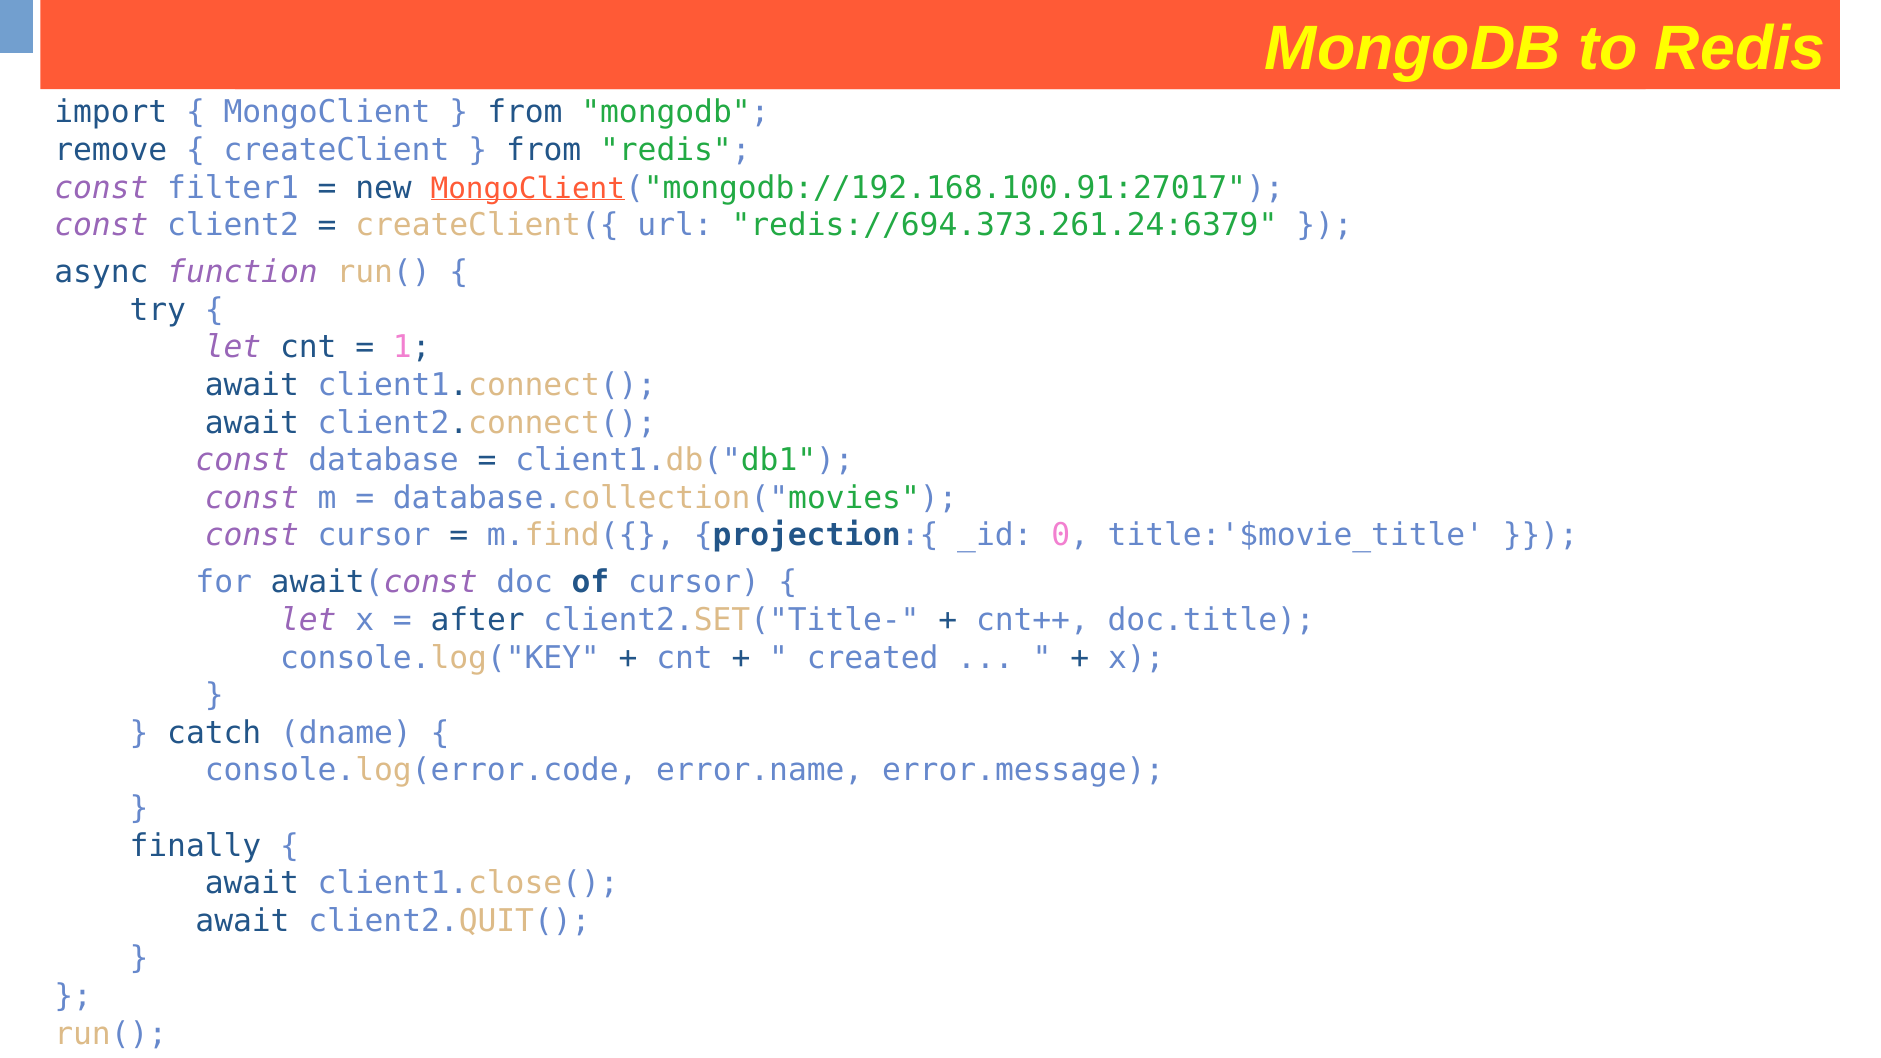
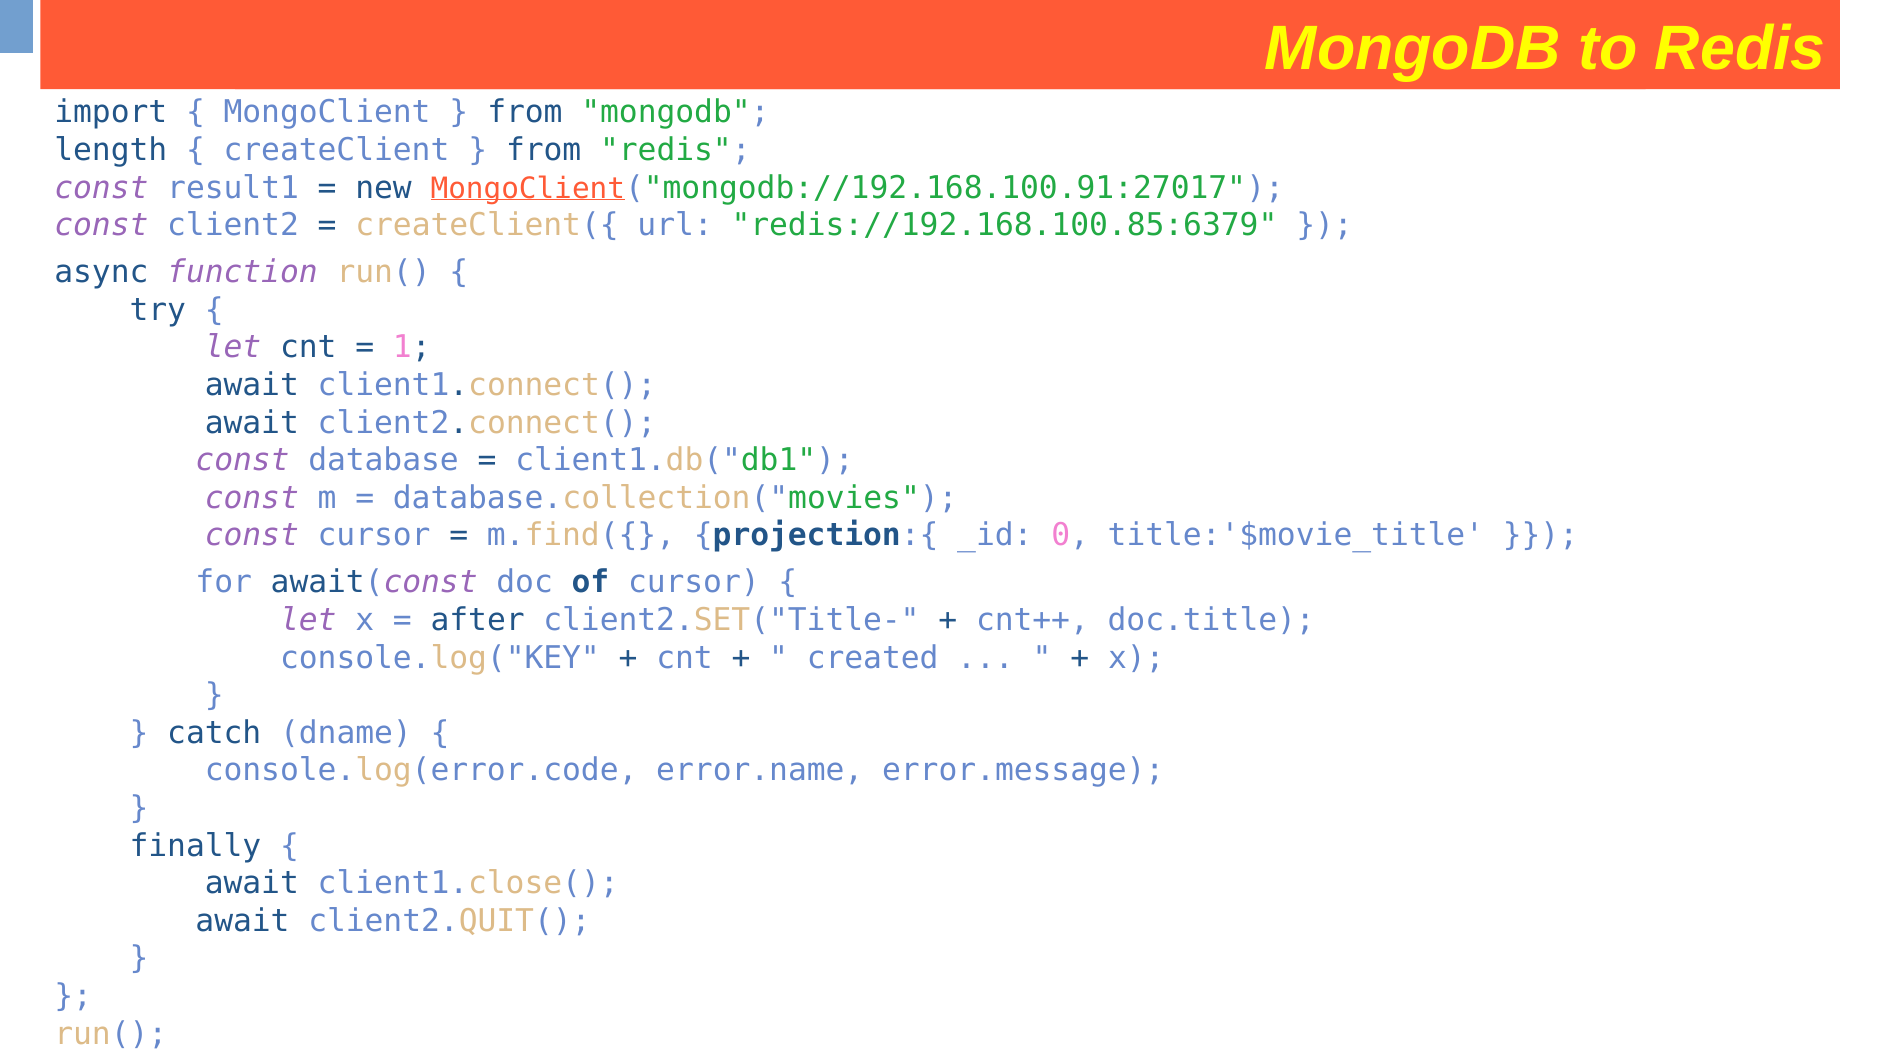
remove: remove -> length (111, 150)
filter1: filter1 -> result1 (233, 188)
redis://694.373.261.24:6379: redis://694.373.261.24:6379 -> redis://192.168.100.85:6379 (1004, 225)
